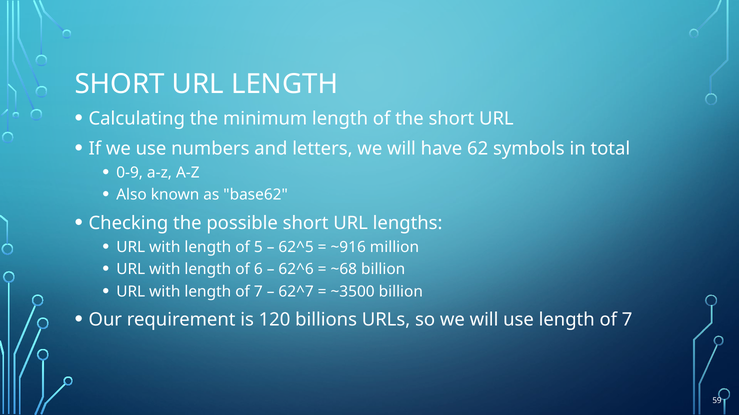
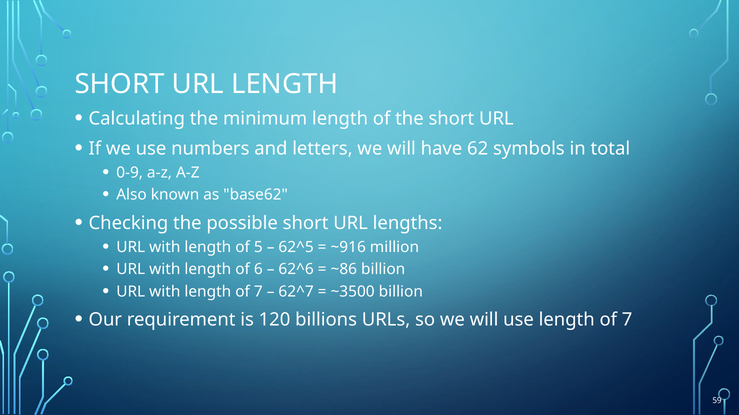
~68: ~68 -> ~86 (344, 270)
